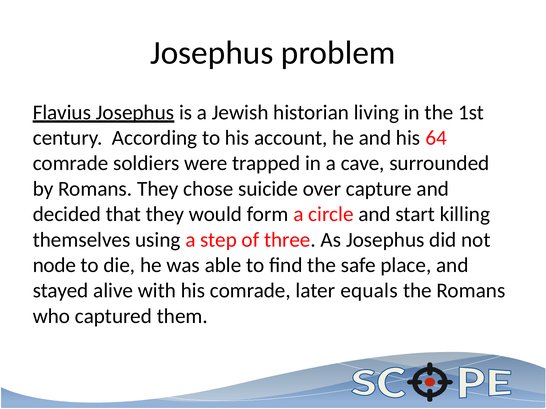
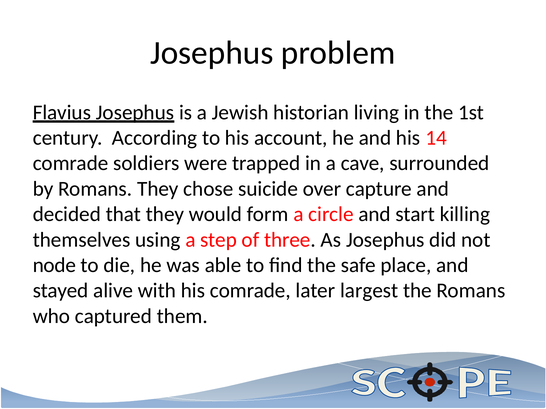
64: 64 -> 14 (436, 138)
equals: equals -> largest (369, 291)
